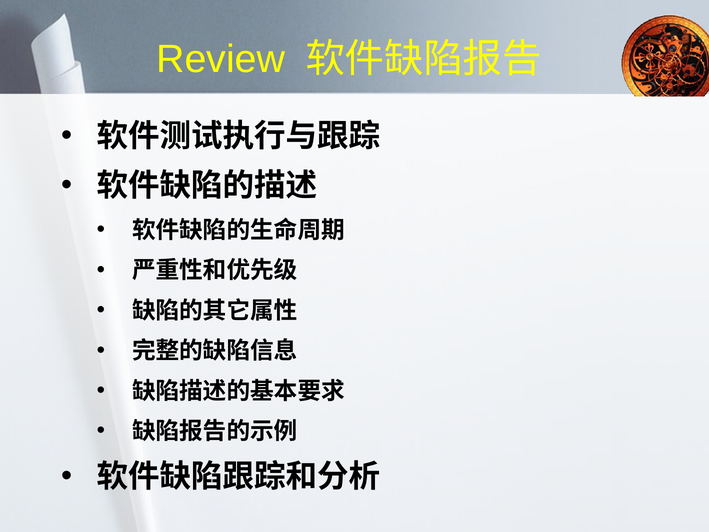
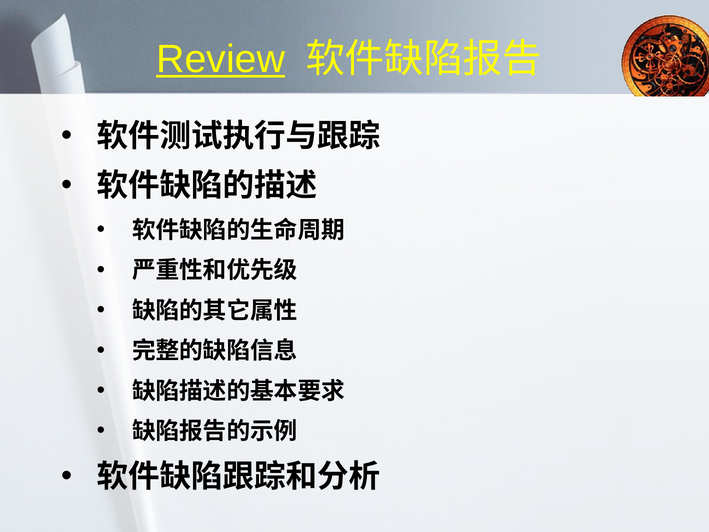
Review underline: none -> present (221, 59)
